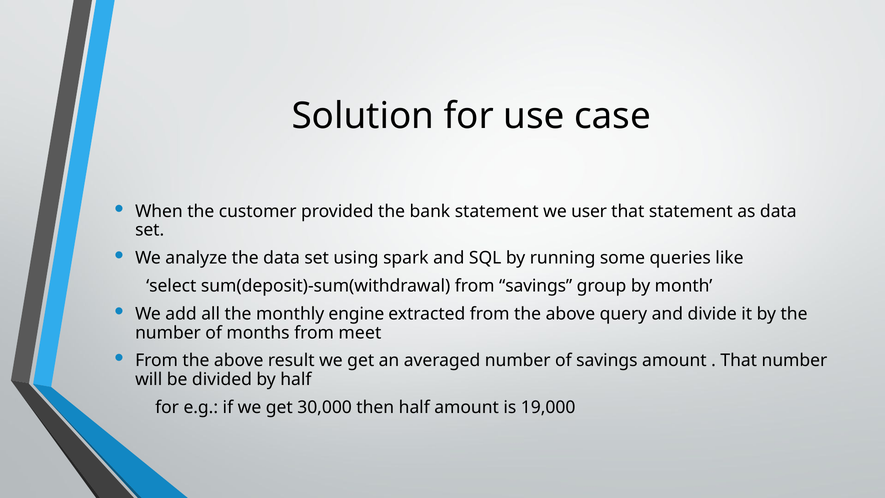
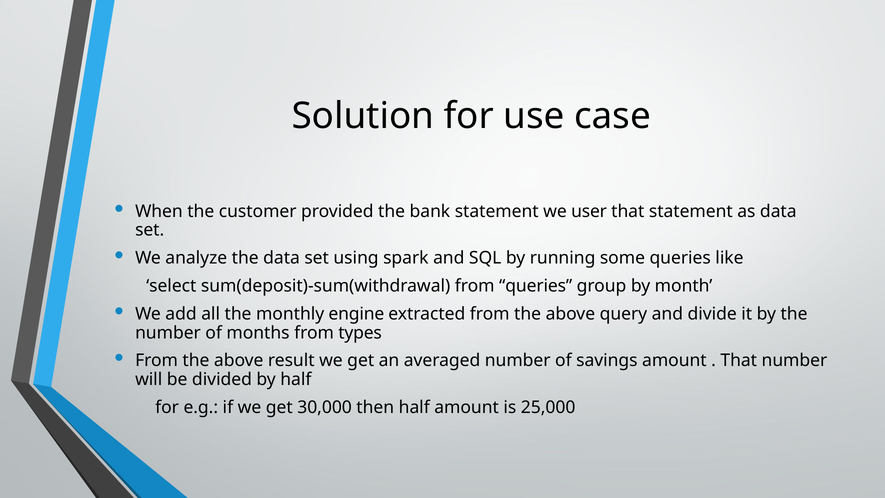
from savings: savings -> queries (536, 286)
meet: meet -> types (360, 333)
19,000: 19,000 -> 25,000 (548, 407)
